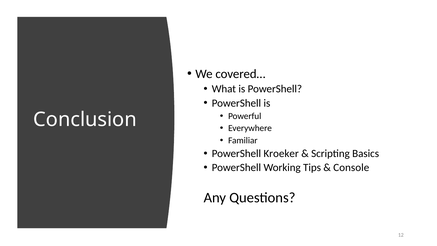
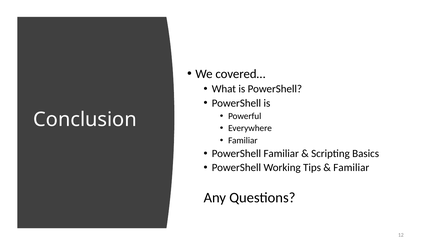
PowerShell Kroeker: Kroeker -> Familiar (281, 153)
Console: Console -> Familiar (351, 167)
